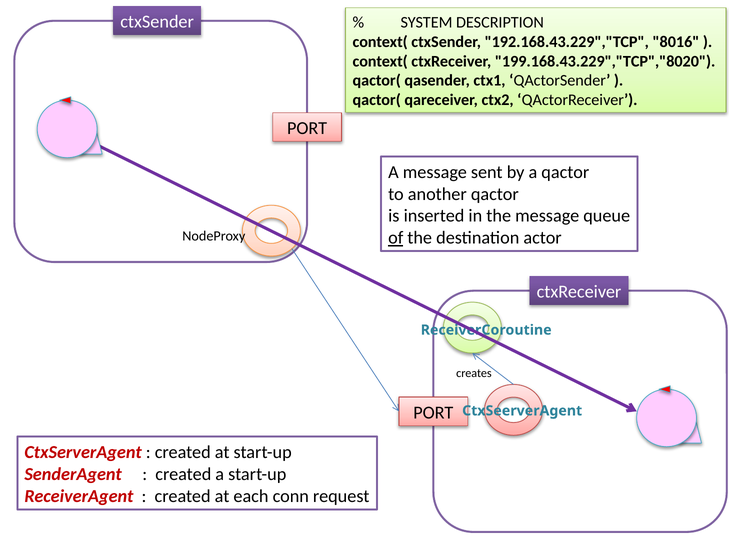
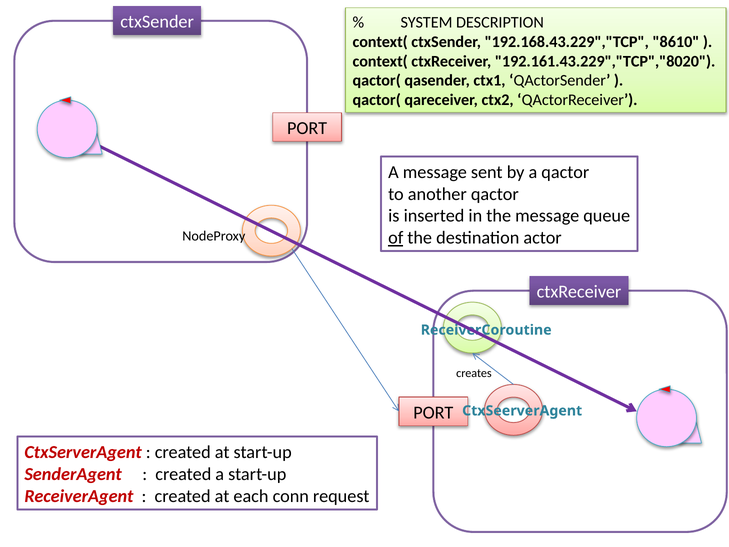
8016: 8016 -> 8610 (676, 42)
199.168.43.229","TCP","8020: 199.168.43.229","TCP","8020 -> 192.161.43.229","TCP","8020 (605, 61)
